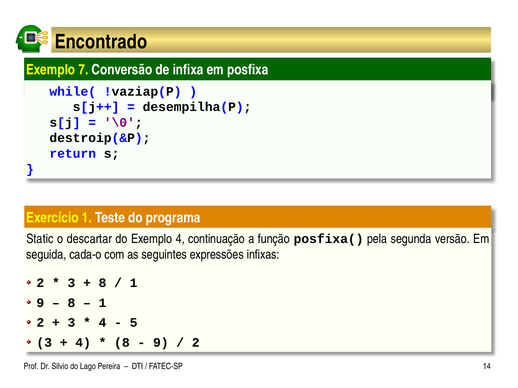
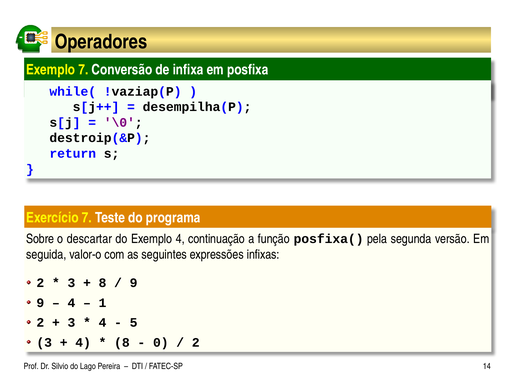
Encontrado: Encontrado -> Operadores (101, 42)
Exercício 1: 1 -> 7 (87, 218)
Static: Static -> Sobre (40, 239)
cada-o: cada-o -> valor-o (85, 255)
1: 1 -> 9 (134, 283)
8: 8 -> 4 (71, 303)
9: 9 -> 0 (161, 343)
